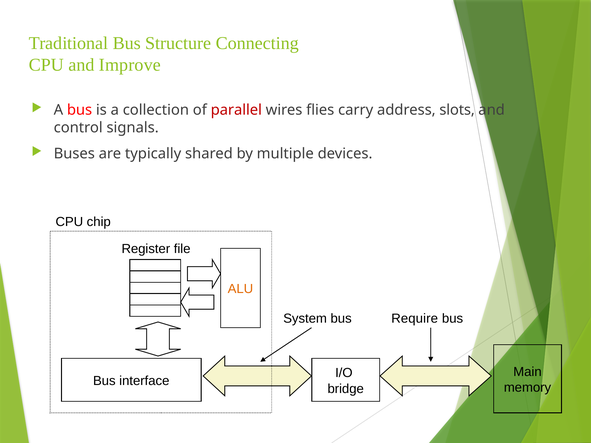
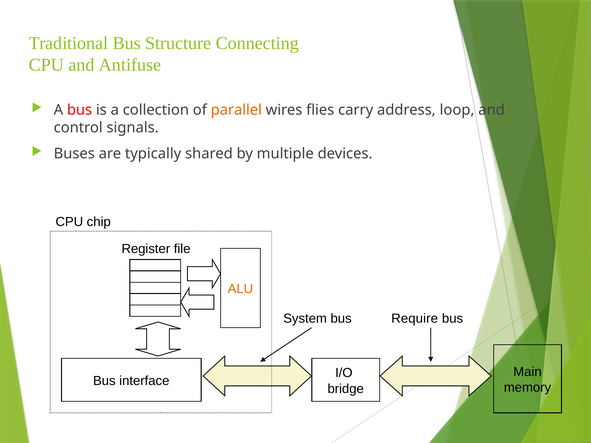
Improve: Improve -> Antifuse (130, 65)
parallel colour: red -> orange (236, 110)
slots: slots -> loop (457, 110)
